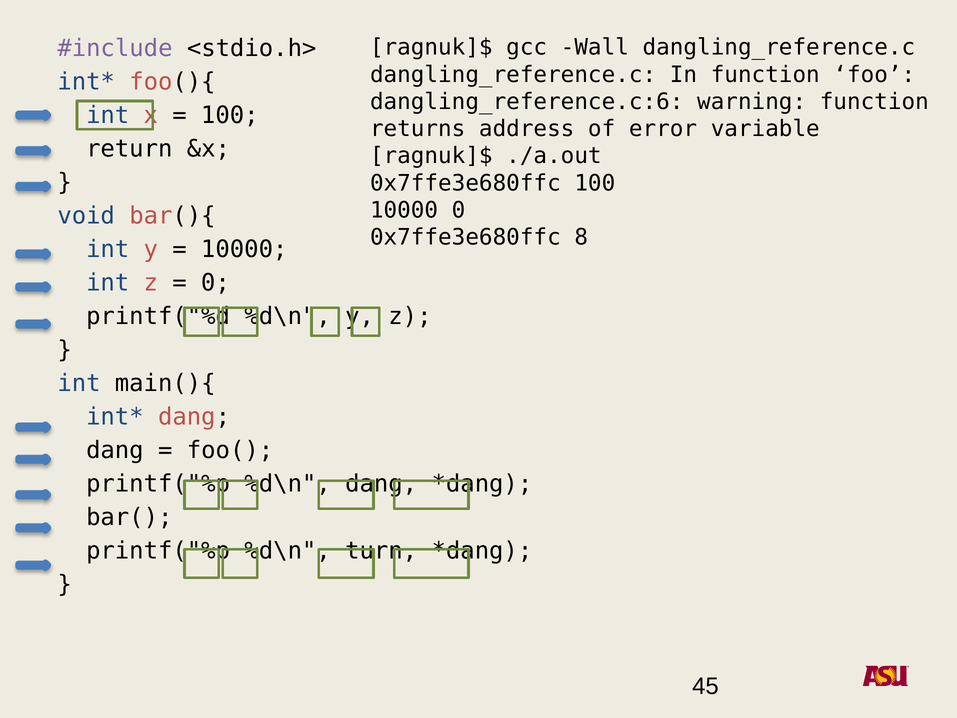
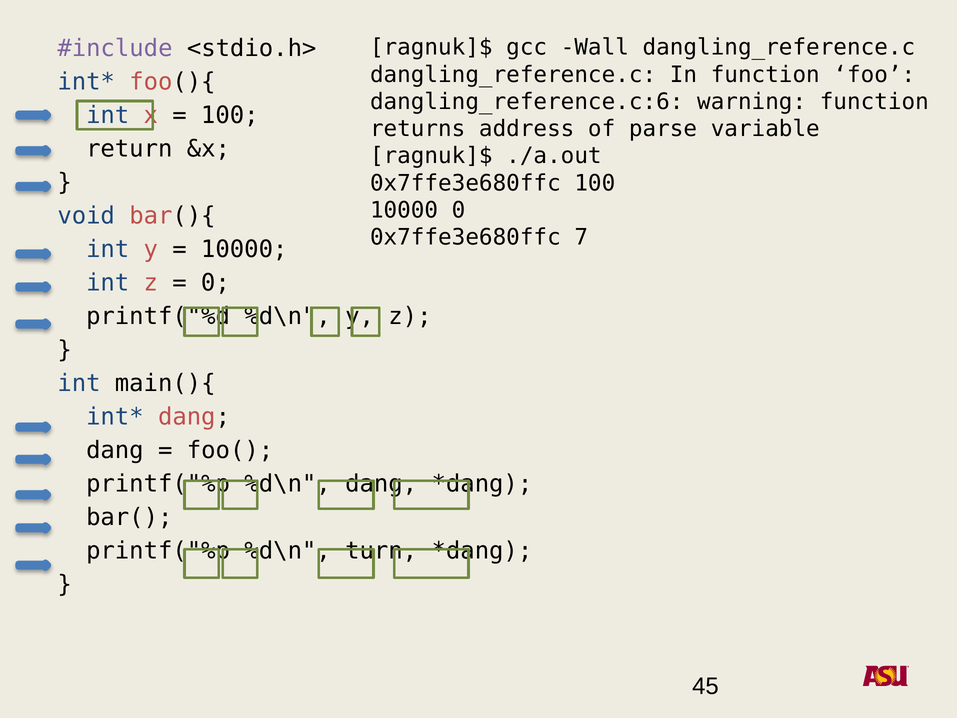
error: error -> parse (663, 129)
8: 8 -> 7 (581, 237)
